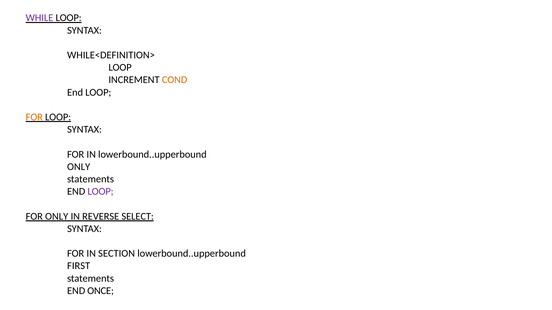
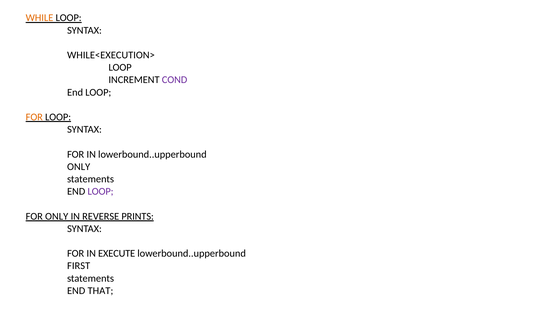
WHILE colour: purple -> orange (40, 18)
WHILE<DEFINITION>: WHILE<DEFINITION> -> WHILE<EXECUTION> (111, 55)
COND colour: orange -> purple (175, 80)
SELECT: SELECT -> PRINTS (138, 217)
SECTION: SECTION -> EXECUTE (117, 254)
ONCE: ONCE -> THAT (100, 291)
